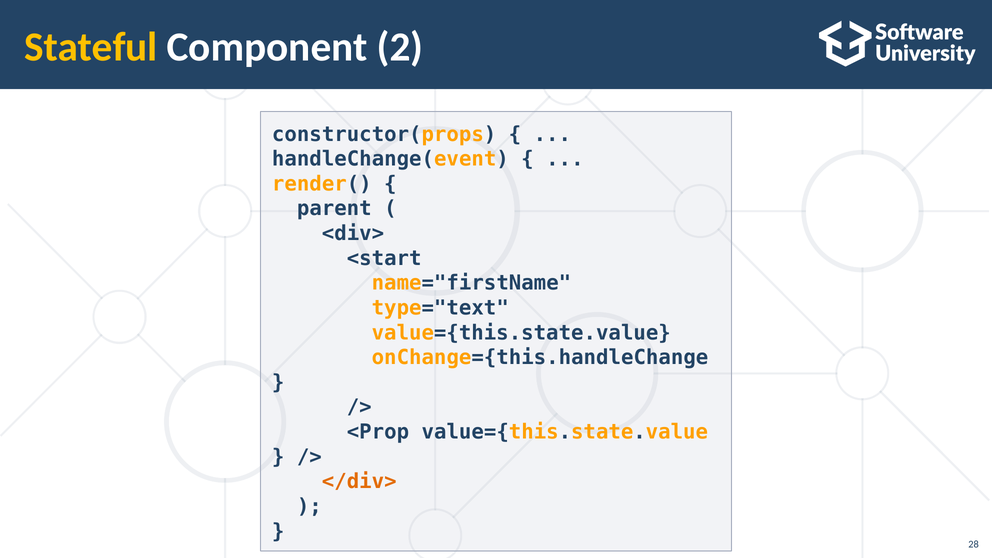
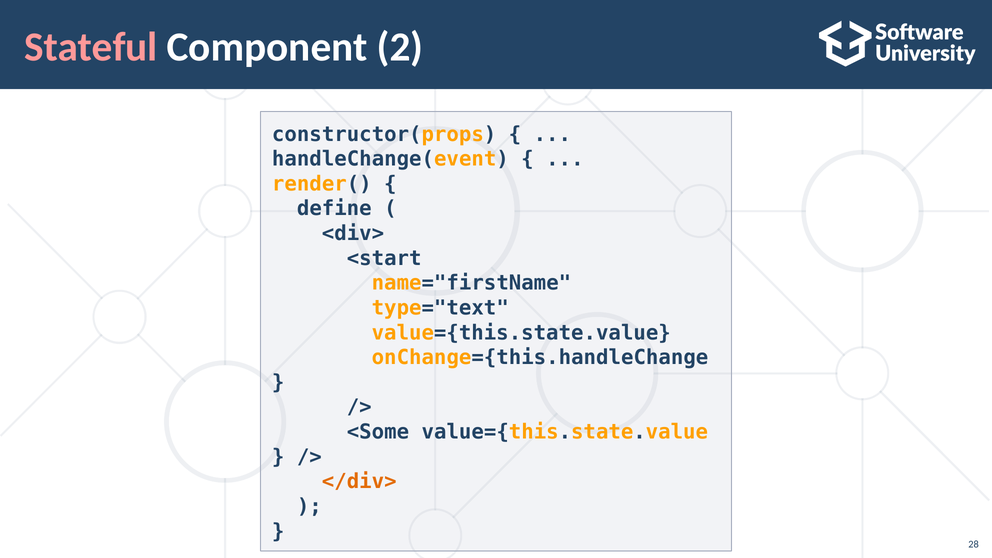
Stateful colour: yellow -> pink (91, 47)
parent: parent -> define (334, 209)
<Prop: <Prop -> <Some (378, 432)
